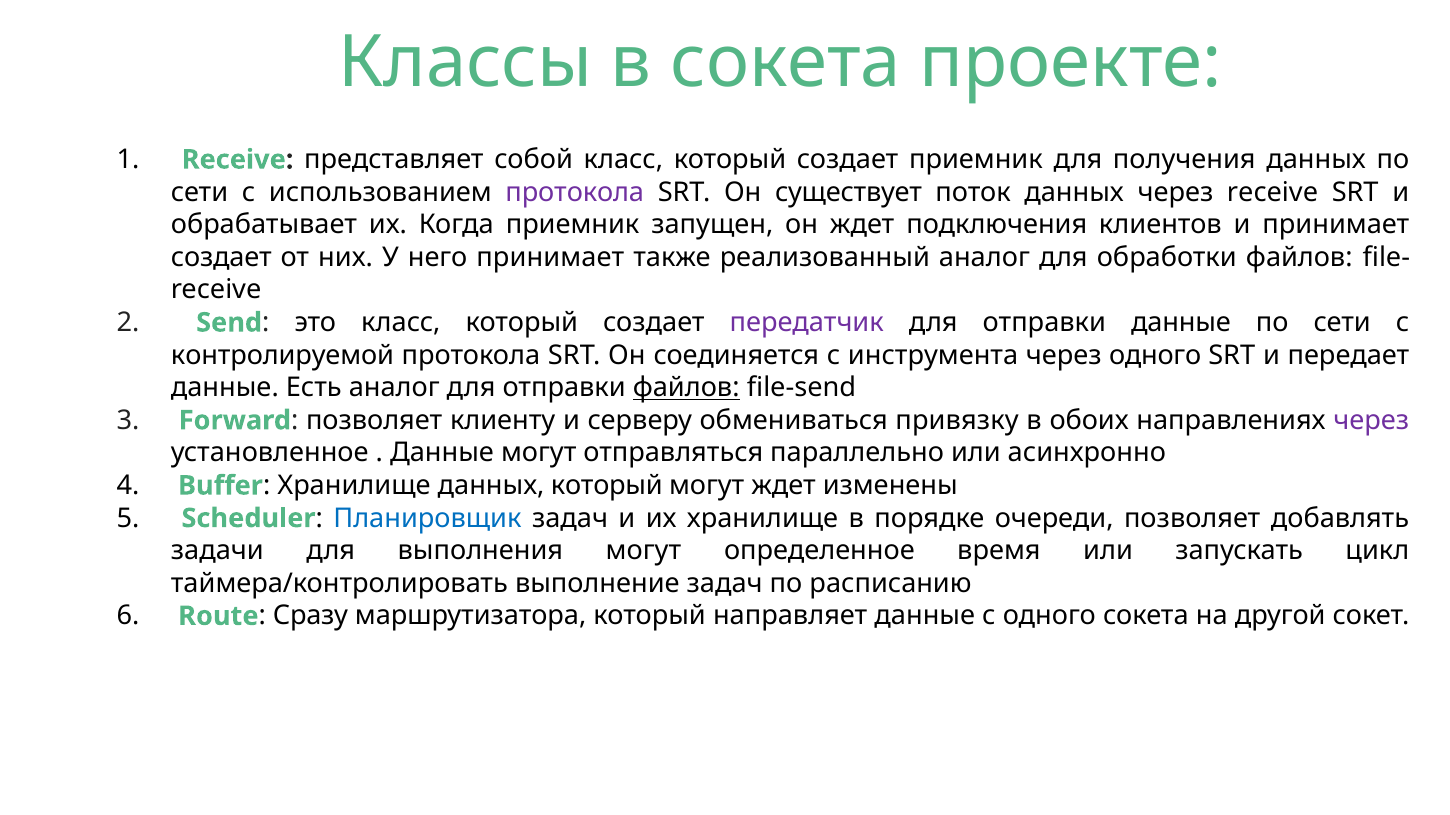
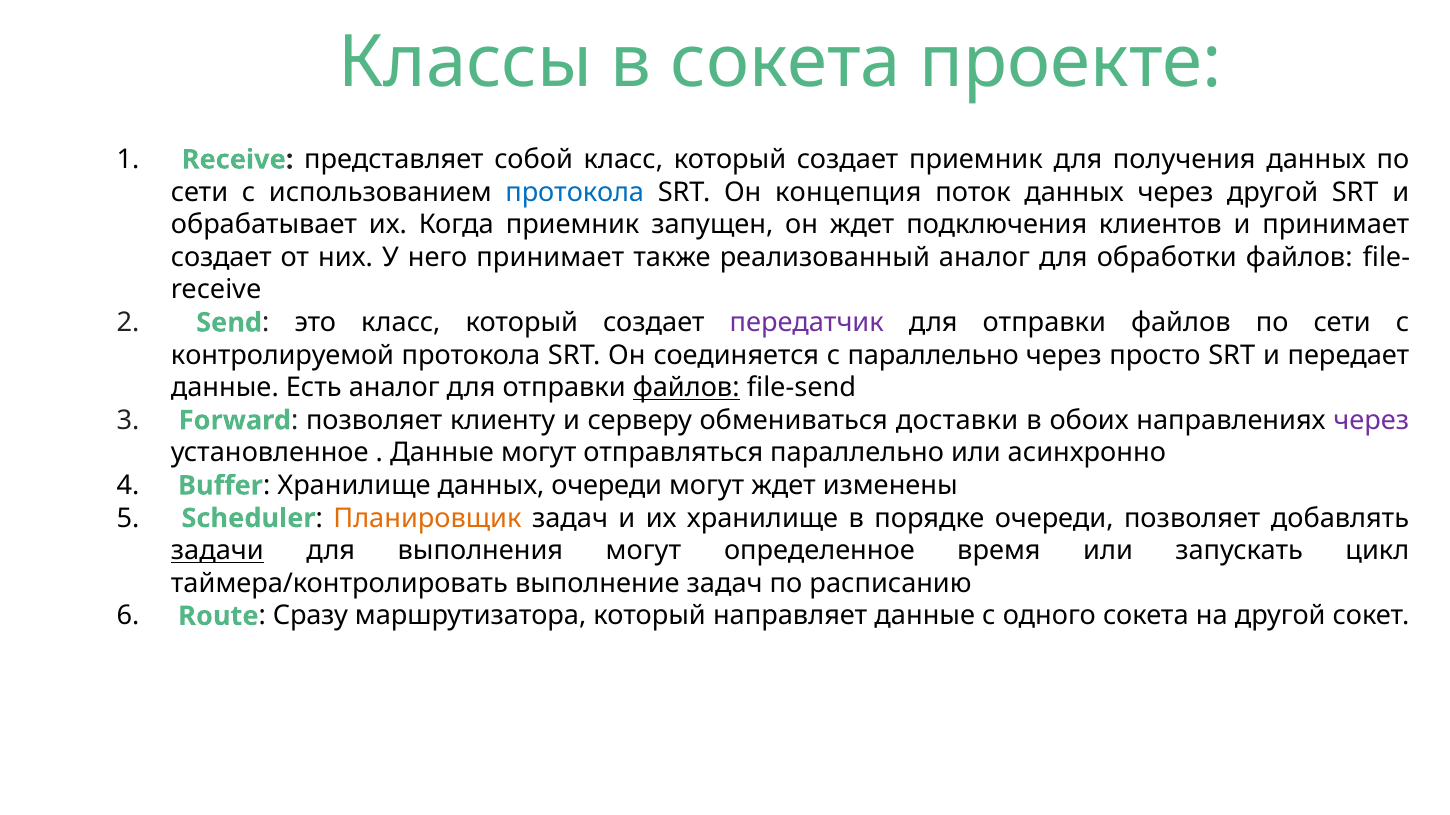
протокола colour: purple -> blue (575, 192)
существует: существует -> концепция (848, 192)
через receive: receive -> другой (1273, 192)
данные: данные -> файлов (1181, 323)
с инструмента: инструмента -> параллельно (933, 355)
через одного: одного -> просто (1155, 355)
привязку: привязку -> доставки (957, 421)
данных который: который -> очереди (607, 486)
Планировщик colour: blue -> orange (427, 519)
задачи underline: none -> present (217, 551)
